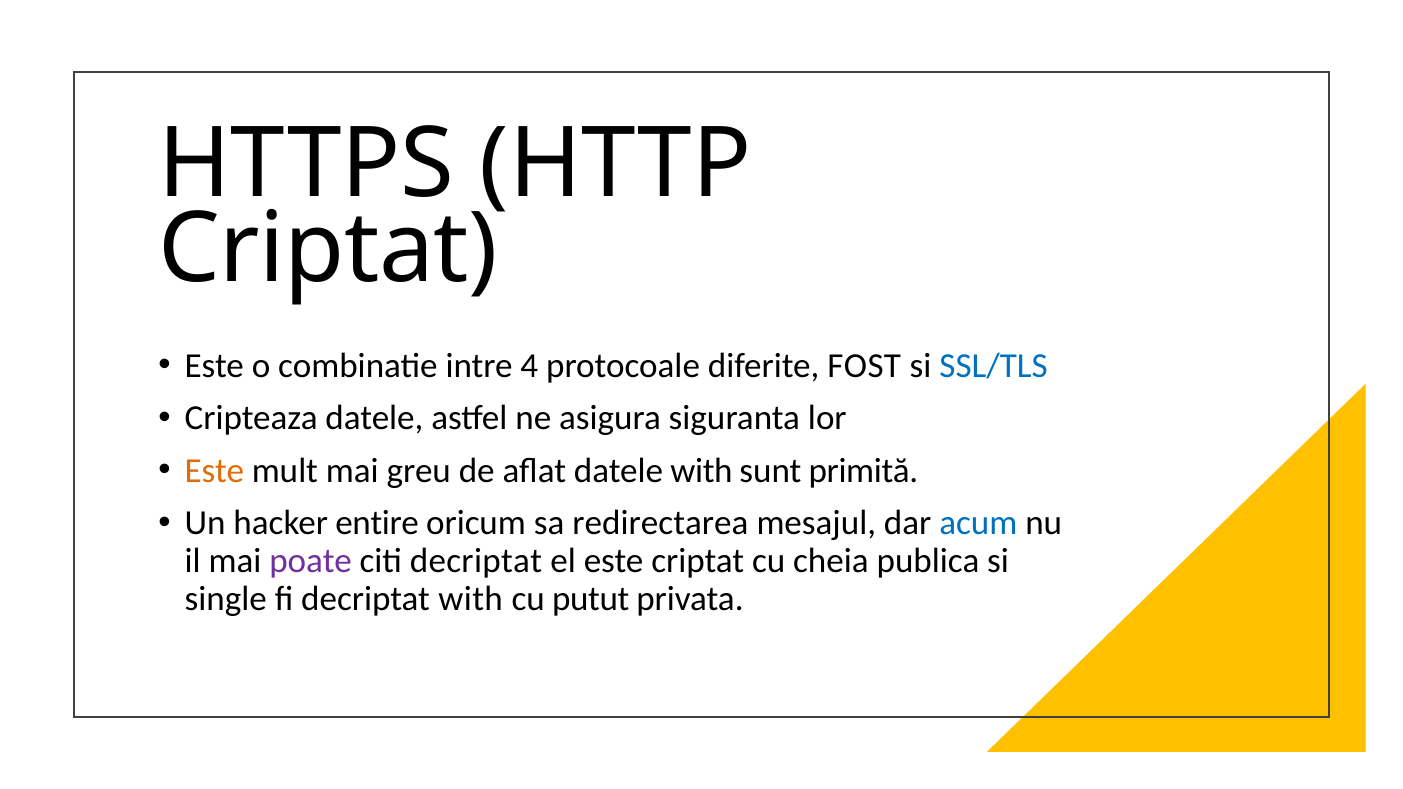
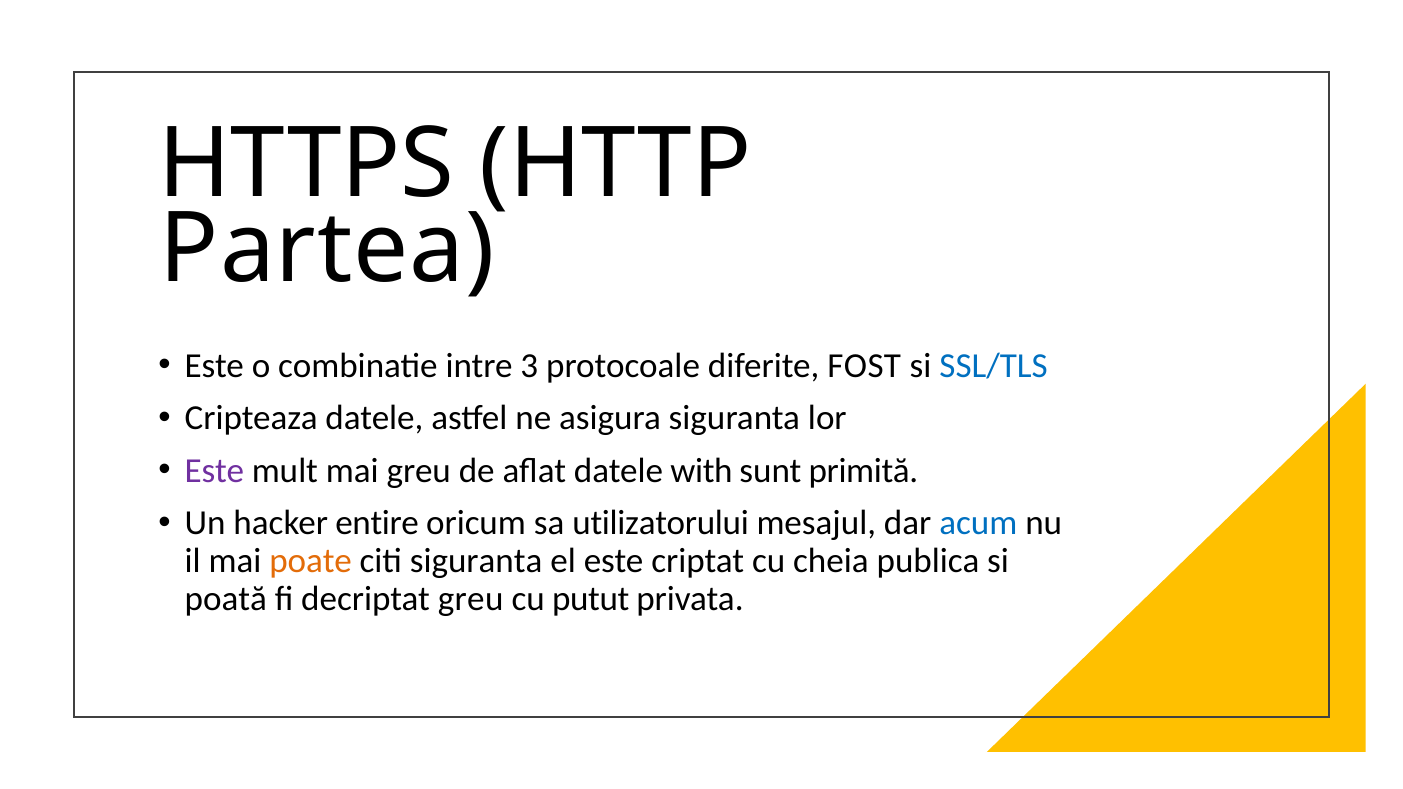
Criptat: Criptat -> Partea (328, 249)
4: 4 -> 3 (529, 366)
Este colour: orange -> purple (214, 471)
redirectarea: redirectarea -> utilizatorului (661, 523)
poate colour: purple -> orange (311, 561)
citi decriptat: decriptat -> siguranta (476, 561)
single: single -> poată (226, 599)
decriptat with: with -> greu (471, 599)
